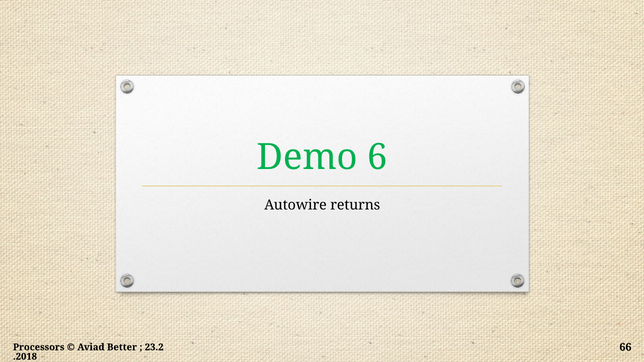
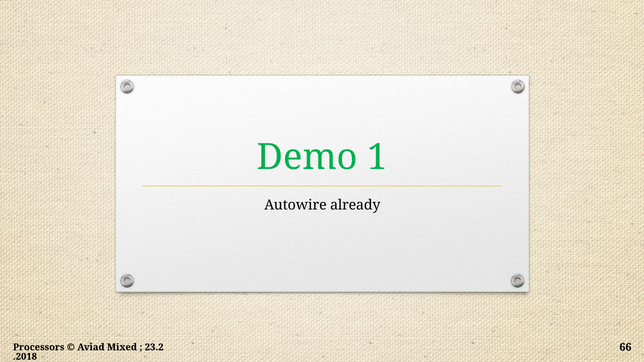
6: 6 -> 1 (377, 157)
returns: returns -> already (355, 205)
Better: Better -> Mixed (122, 347)
